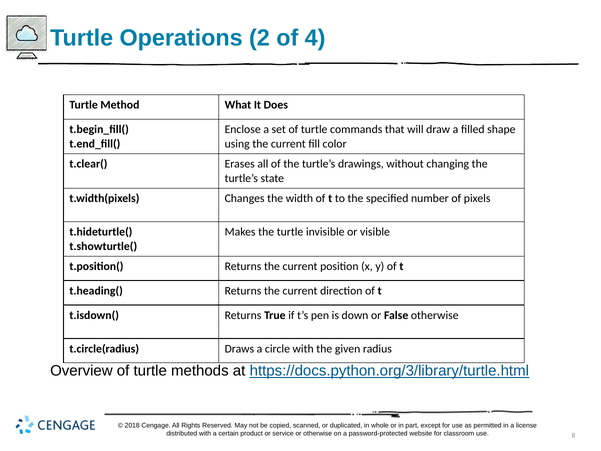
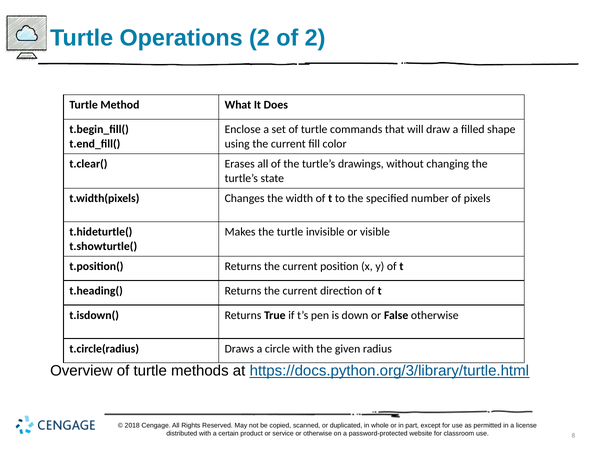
of 4: 4 -> 2 (315, 38)
